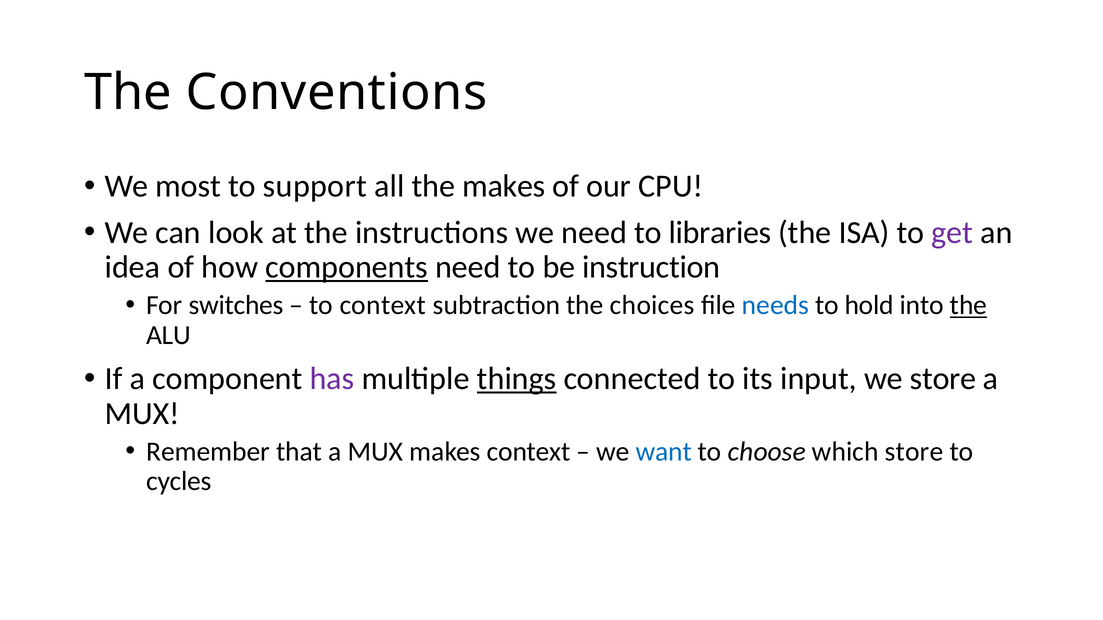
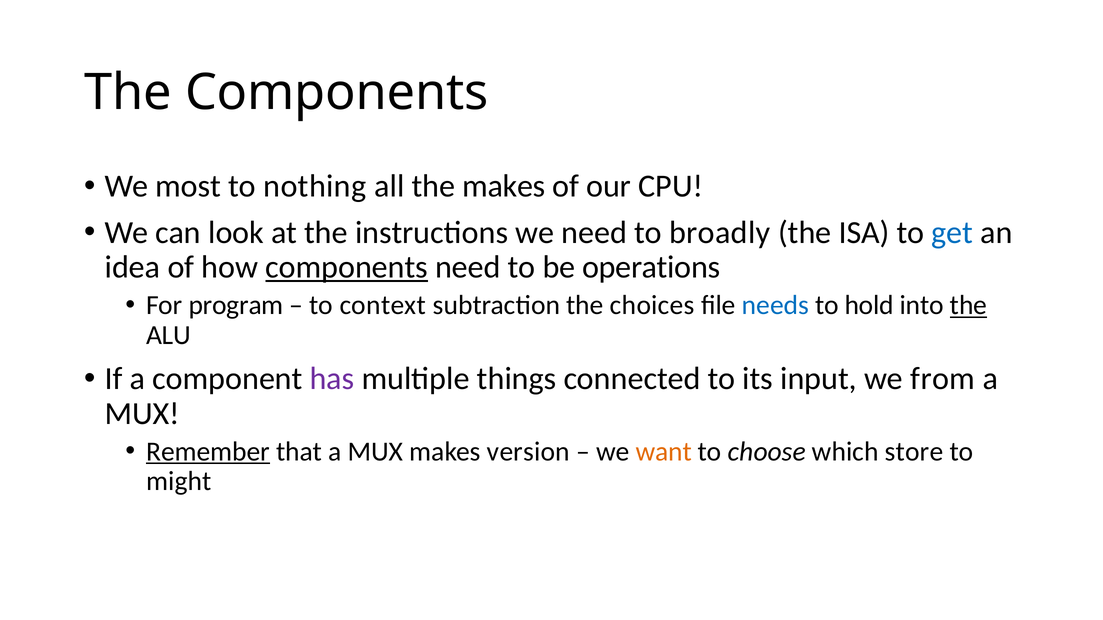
The Conventions: Conventions -> Components (337, 93)
support: support -> nothing (315, 186)
libraries: libraries -> broadly (720, 233)
get colour: purple -> blue (952, 233)
instruction: instruction -> operations (651, 267)
switches: switches -> program (236, 306)
things underline: present -> none (517, 379)
we store: store -> from (943, 379)
Remember underline: none -> present (208, 452)
makes context: context -> version (528, 452)
want colour: blue -> orange (664, 452)
cycles: cycles -> might (179, 482)
